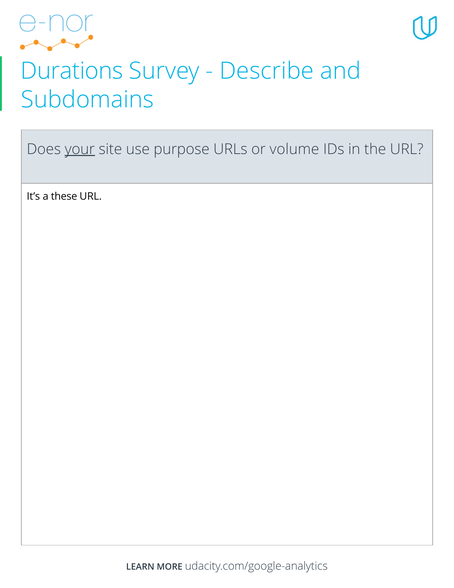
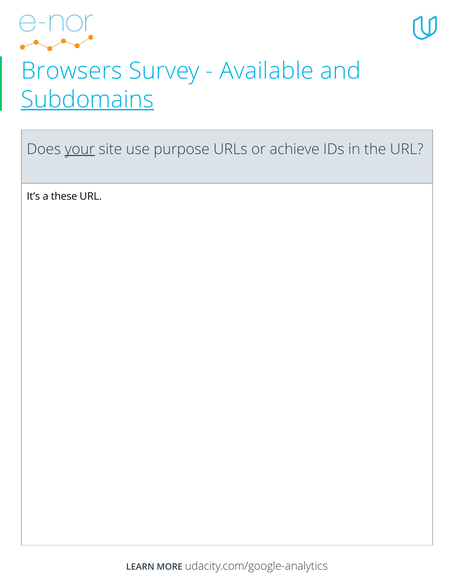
Durations: Durations -> Browsers (72, 71)
Describe: Describe -> Available (267, 71)
Subdomains underline: none -> present (87, 99)
volume: volume -> achieve (295, 149)
